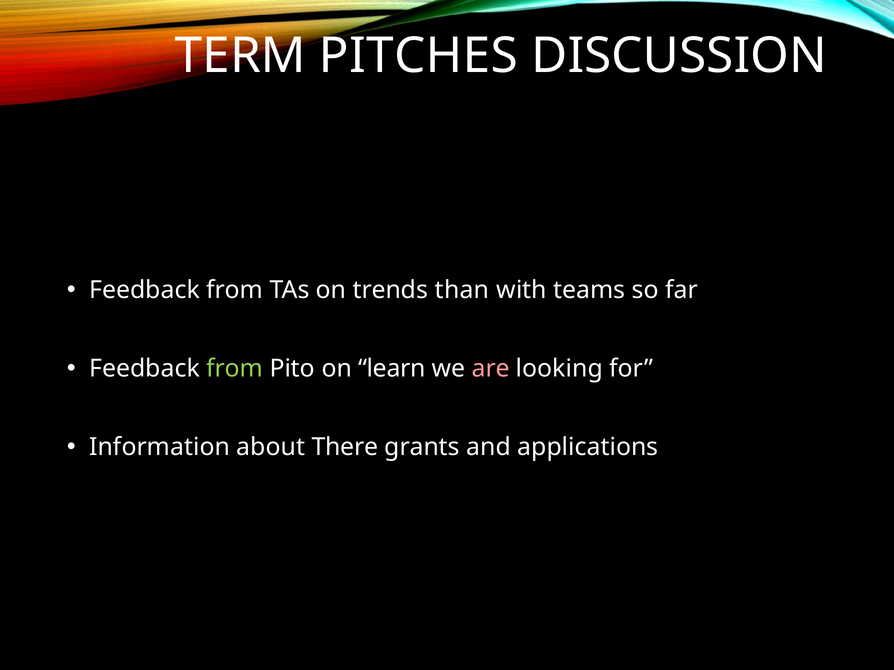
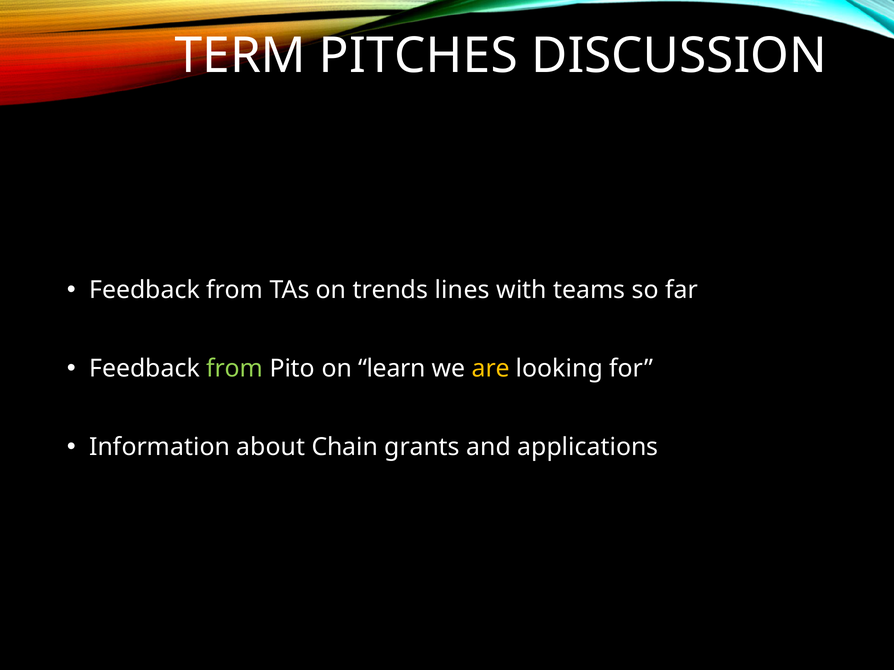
than: than -> lines (462, 290)
are colour: pink -> yellow (491, 369)
There: There -> Chain (345, 447)
